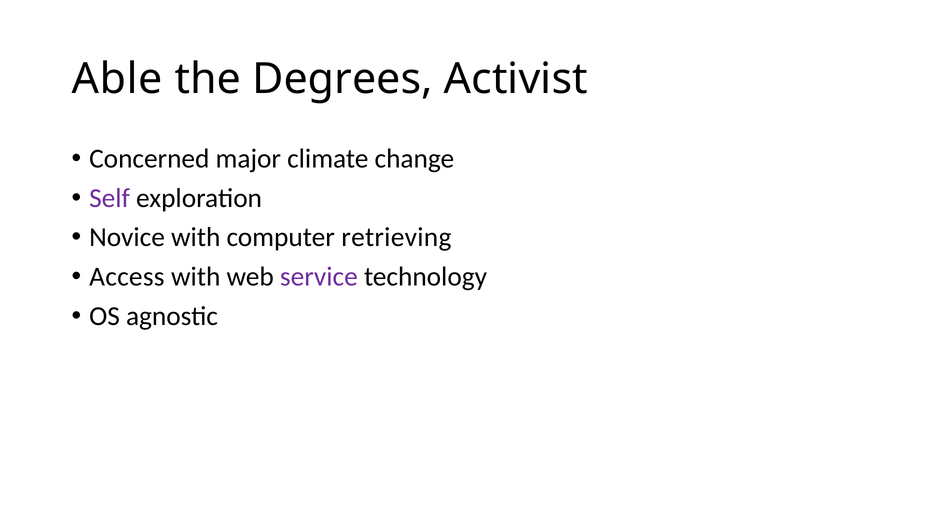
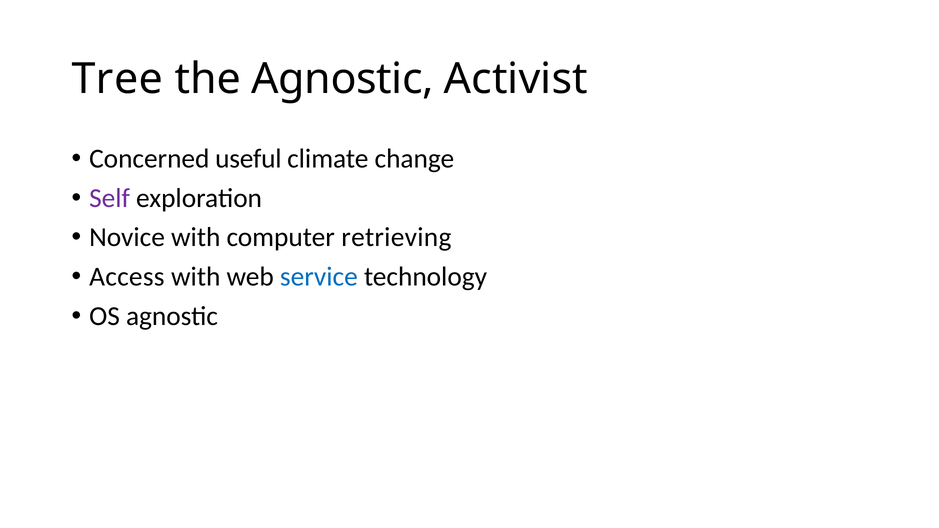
Able: Able -> Tree (117, 79)
the Degrees: Degrees -> Agnostic (343, 79)
major: major -> useful (248, 159)
service colour: purple -> blue (319, 277)
